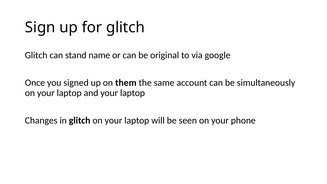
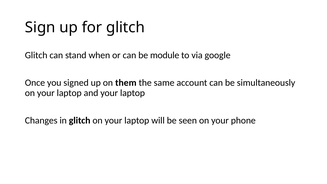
name: name -> when (99, 55)
original: original -> module (165, 55)
